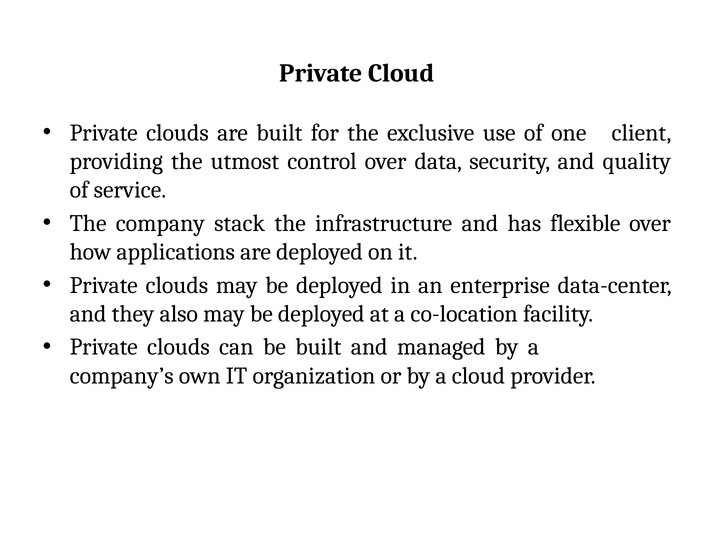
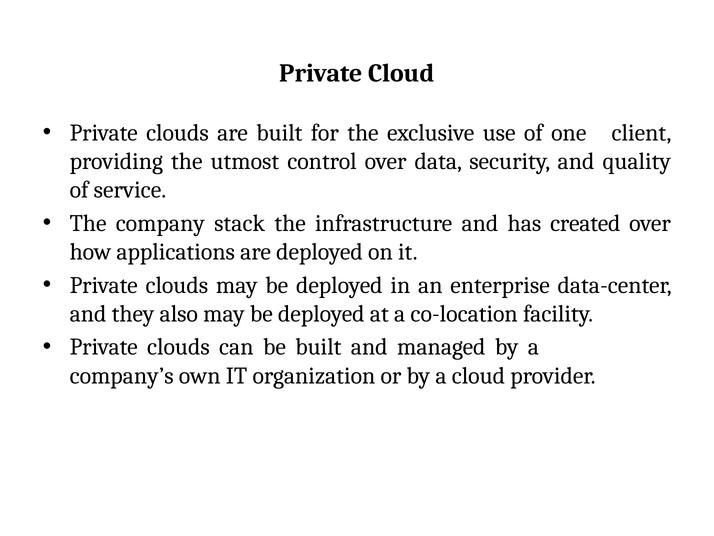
flexible: flexible -> created (585, 223)
